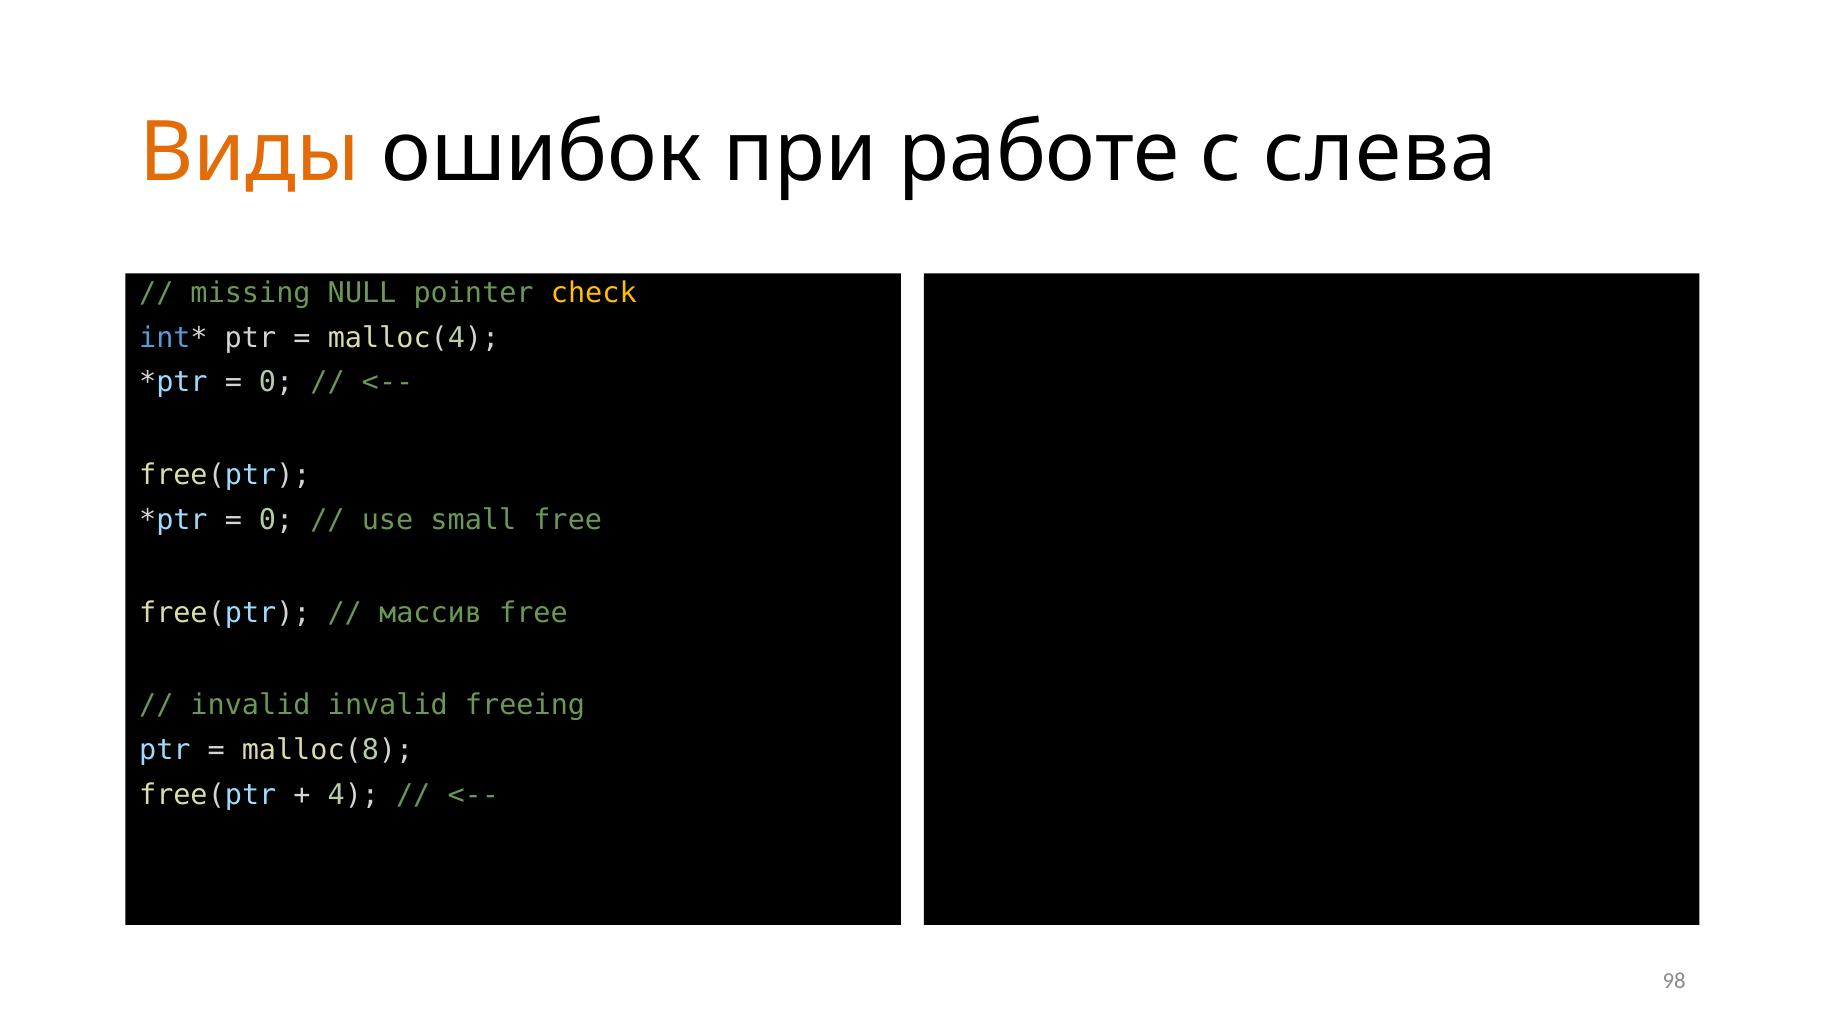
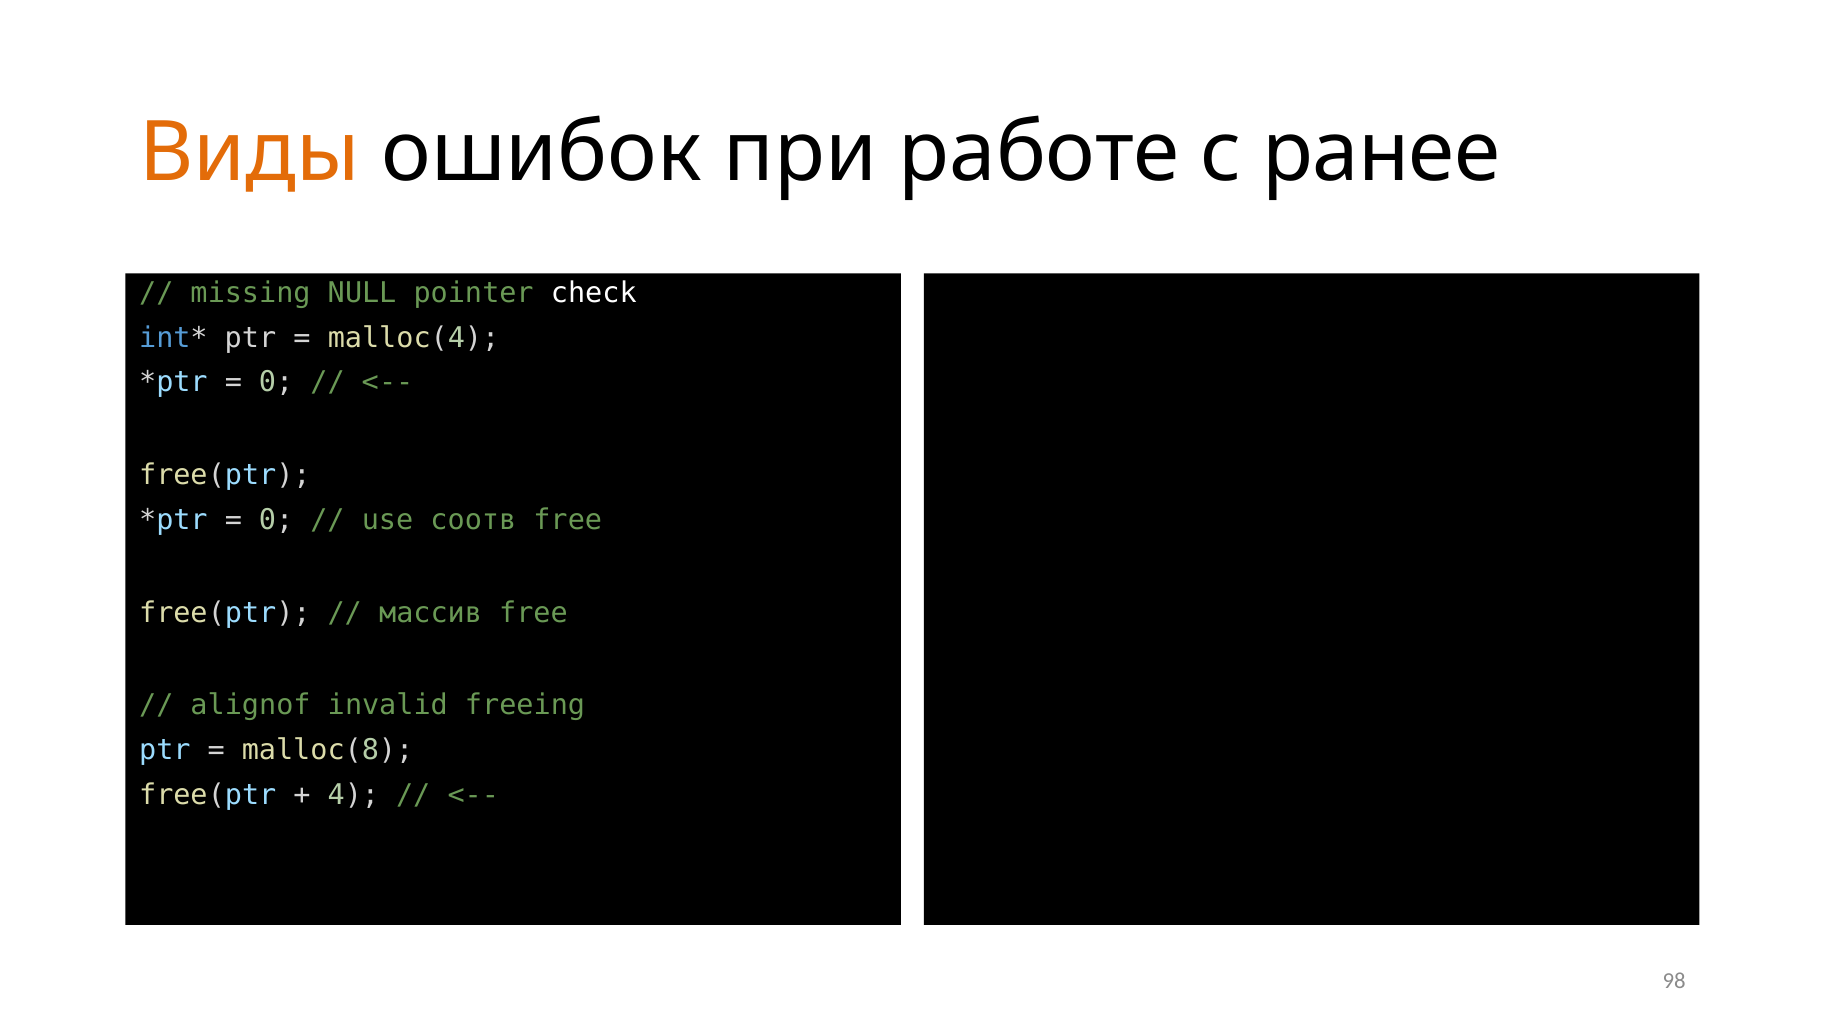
слева: слева -> ранее (1381, 153)
check colour: yellow -> white (594, 293)
small: small -> соотв (473, 520)
invalid: invalid -> alignof (251, 705)
